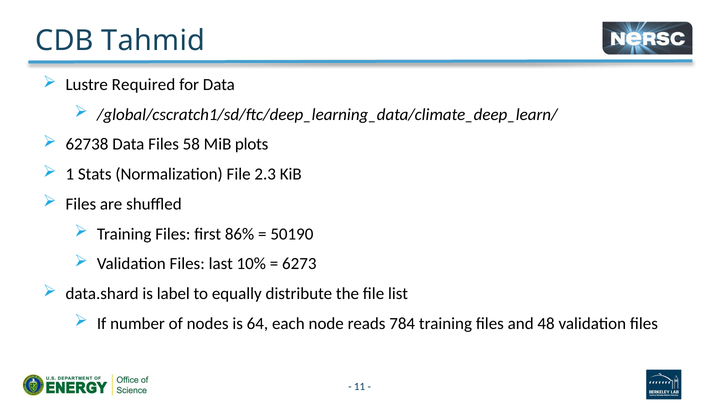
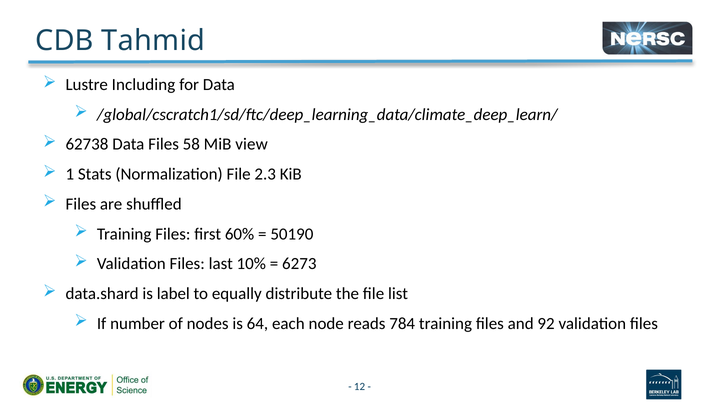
Required: Required -> Including (144, 85)
plots: plots -> view (252, 144)
86%: 86% -> 60% (240, 234)
48: 48 -> 92 (546, 323)
11: 11 -> 12 (360, 386)
